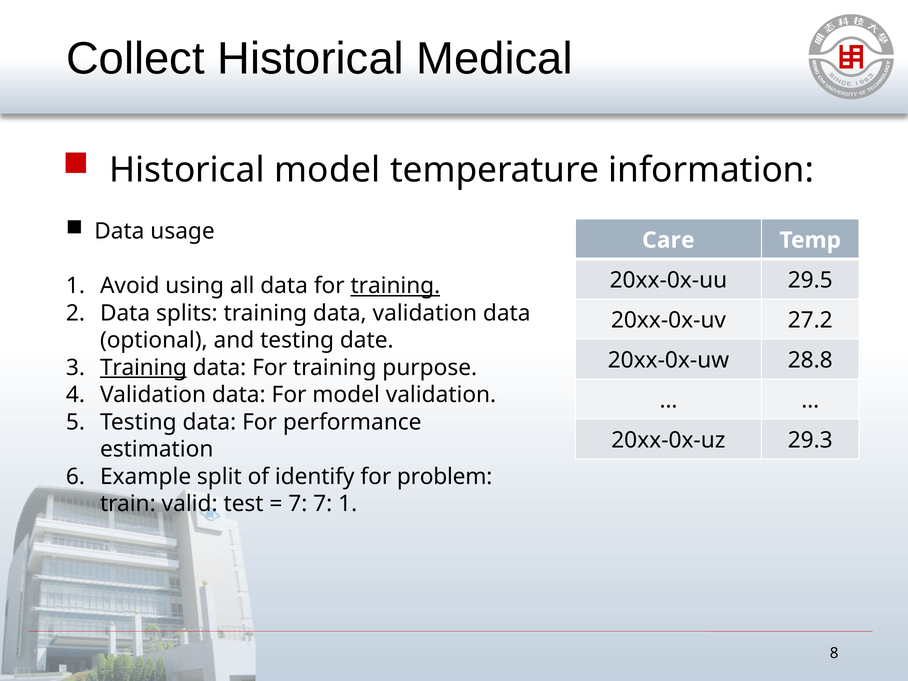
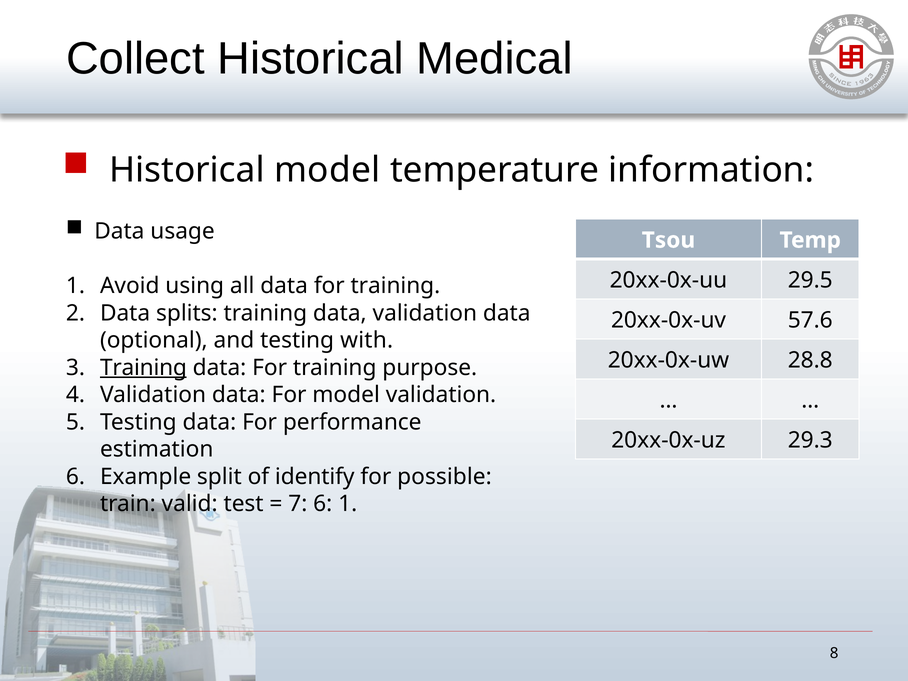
Care: Care -> Tsou (668, 240)
training underline: present -> none (395, 286)
27.2: 27.2 -> 57.6 (810, 320)
date: date -> with (367, 340)
problem: problem -> possible (444, 477)
7 7: 7 -> 6 (323, 504)
